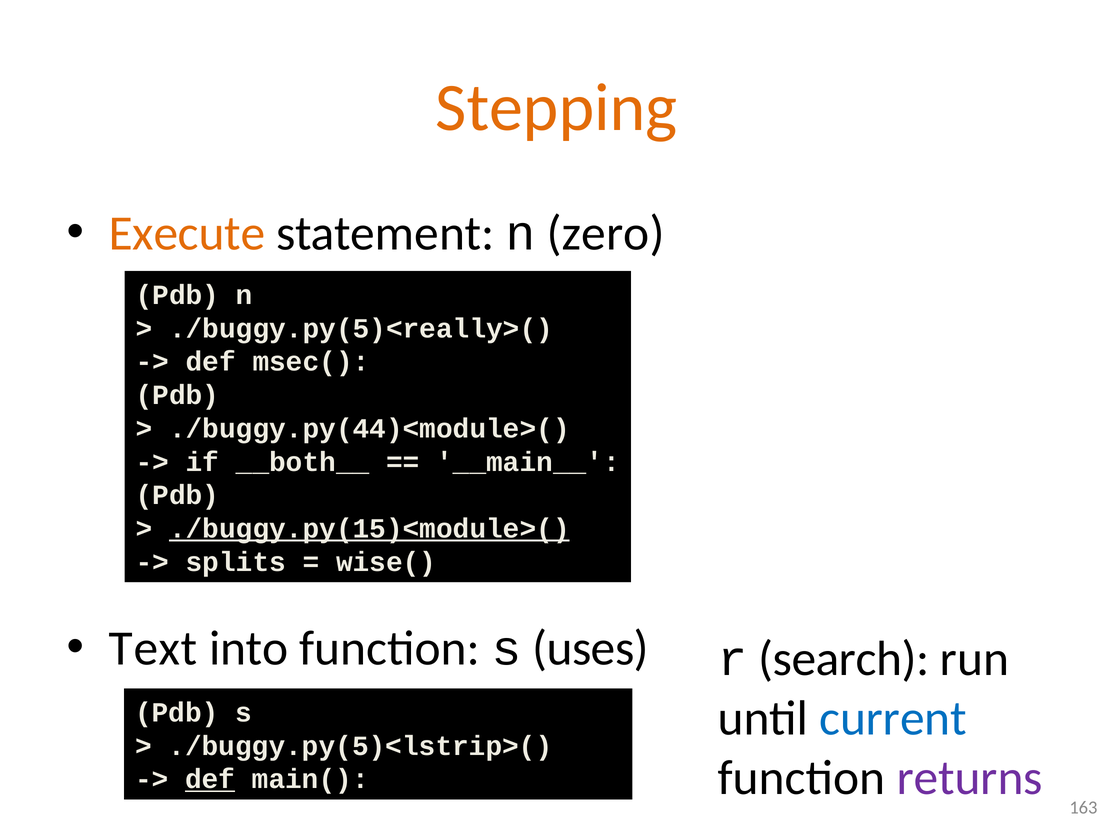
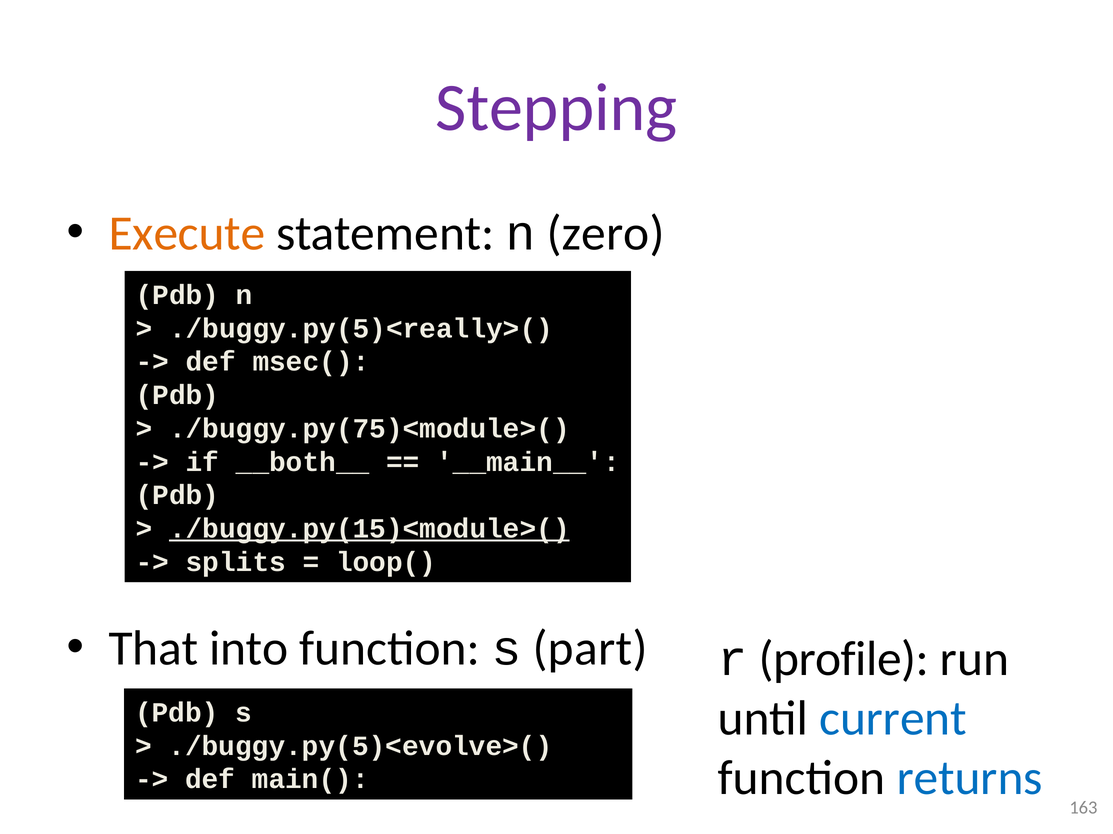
Stepping colour: orange -> purple (556, 108)
./buggy.py(44)<module>(: ./buggy.py(44)<module>( -> ./buggy.py(75)<module>( (369, 429)
wise(: wise( -> loop( (386, 562)
Text: Text -> That (153, 649)
uses: uses -> part (590, 649)
search: search -> profile (844, 660)
./buggy.py(5)<lstrip>(: ./buggy.py(5)<lstrip>( -> ./buggy.py(5)<evolve>( (360, 747)
returns colour: purple -> blue (970, 778)
def underline: present -> none (210, 780)
